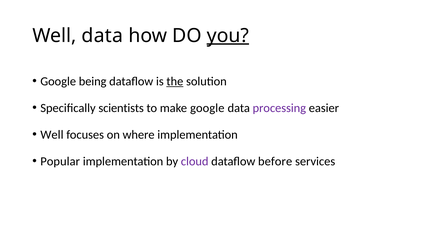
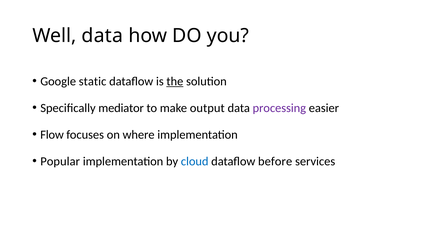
you underline: present -> none (228, 36)
being: being -> static (93, 81)
scientists: scientists -> mediator (121, 108)
make google: google -> output (207, 108)
Well: Well -> Flow (52, 135)
cloud colour: purple -> blue (195, 162)
